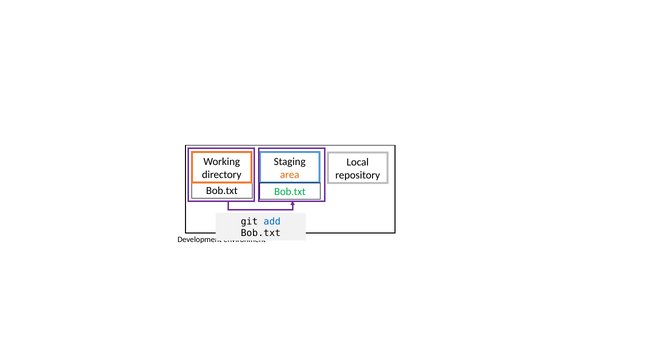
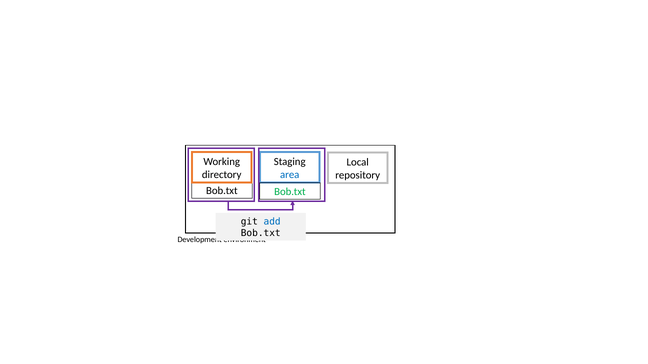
area colour: orange -> blue (290, 175)
